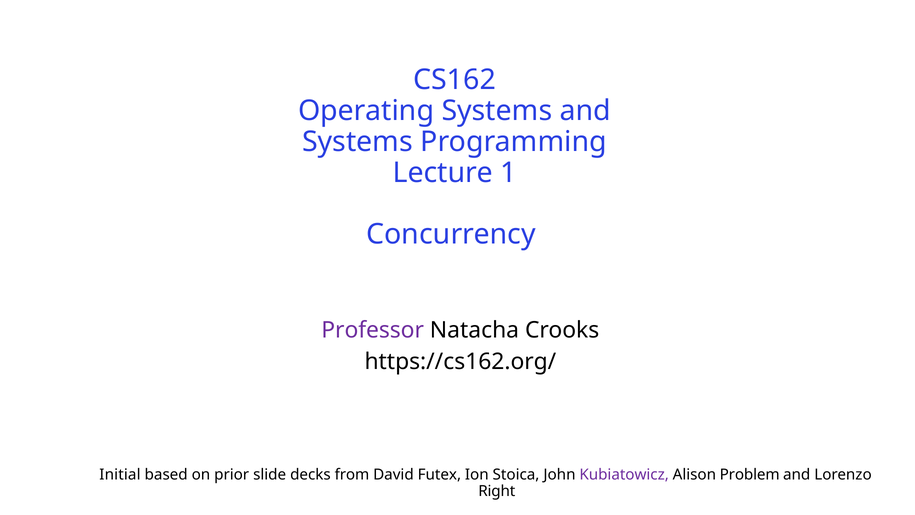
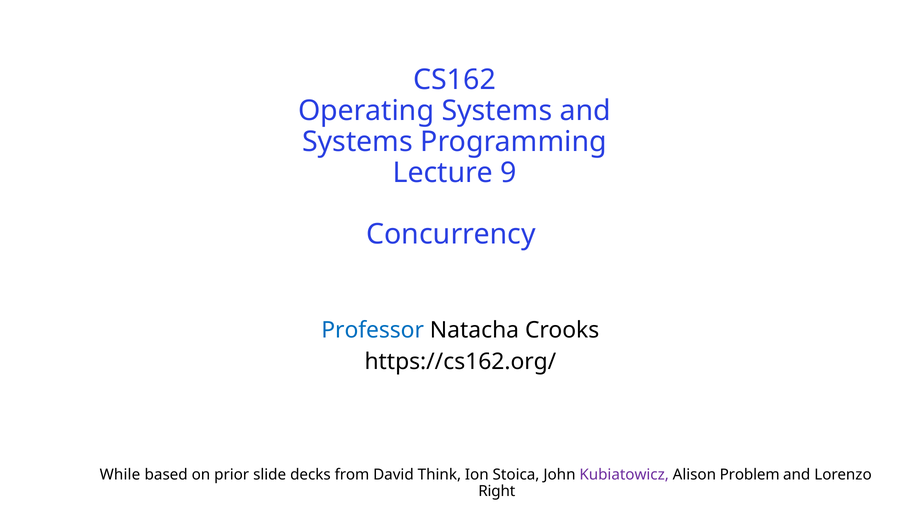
1: 1 -> 9 (508, 173)
Professor colour: purple -> blue (373, 330)
Initial: Initial -> While (120, 475)
Futex: Futex -> Think (439, 475)
